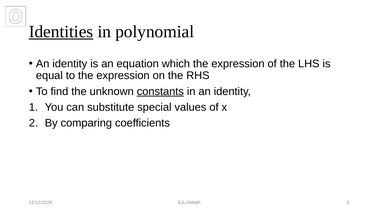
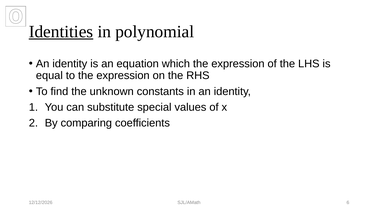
constants underline: present -> none (160, 92)
